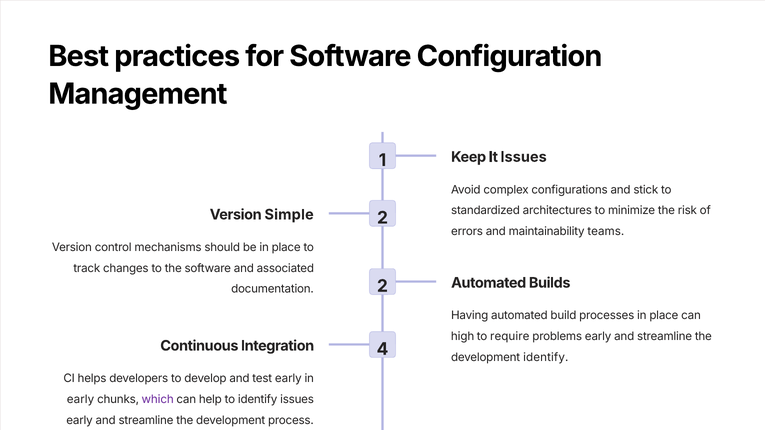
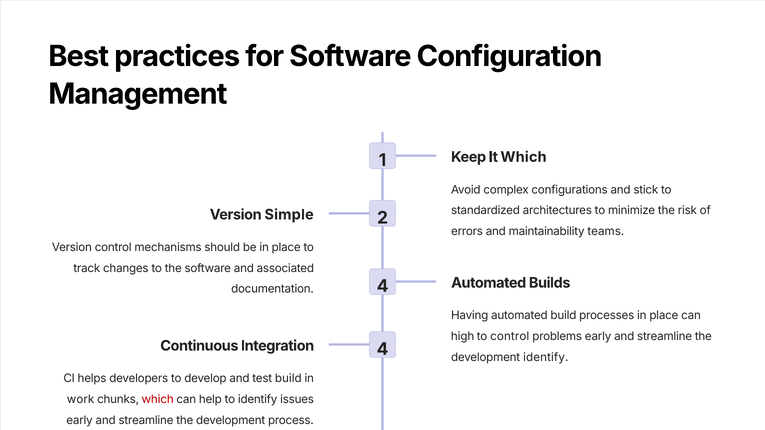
It Issues: Issues -> Which (524, 157)
documentation 2: 2 -> 4 (383, 286)
to require: require -> control (510, 337)
test early: early -> build (288, 379)
early: early -> work (81, 400)
which colour: purple -> red (158, 400)
